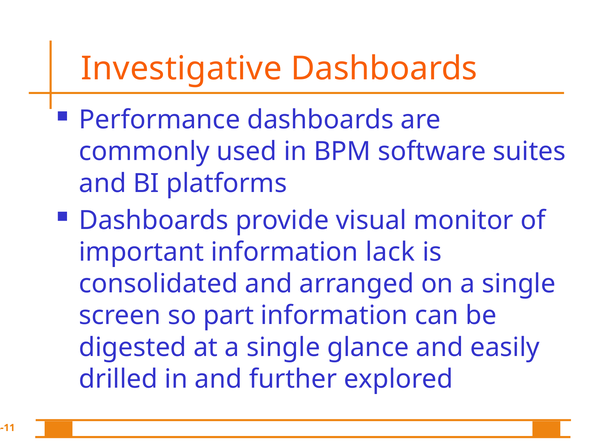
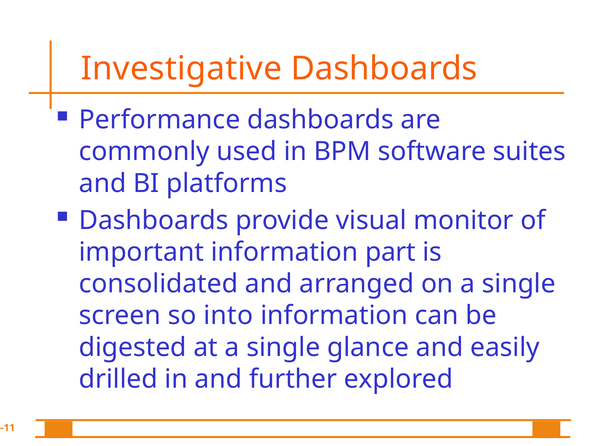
lack: lack -> part (390, 252)
part: part -> into (228, 316)
